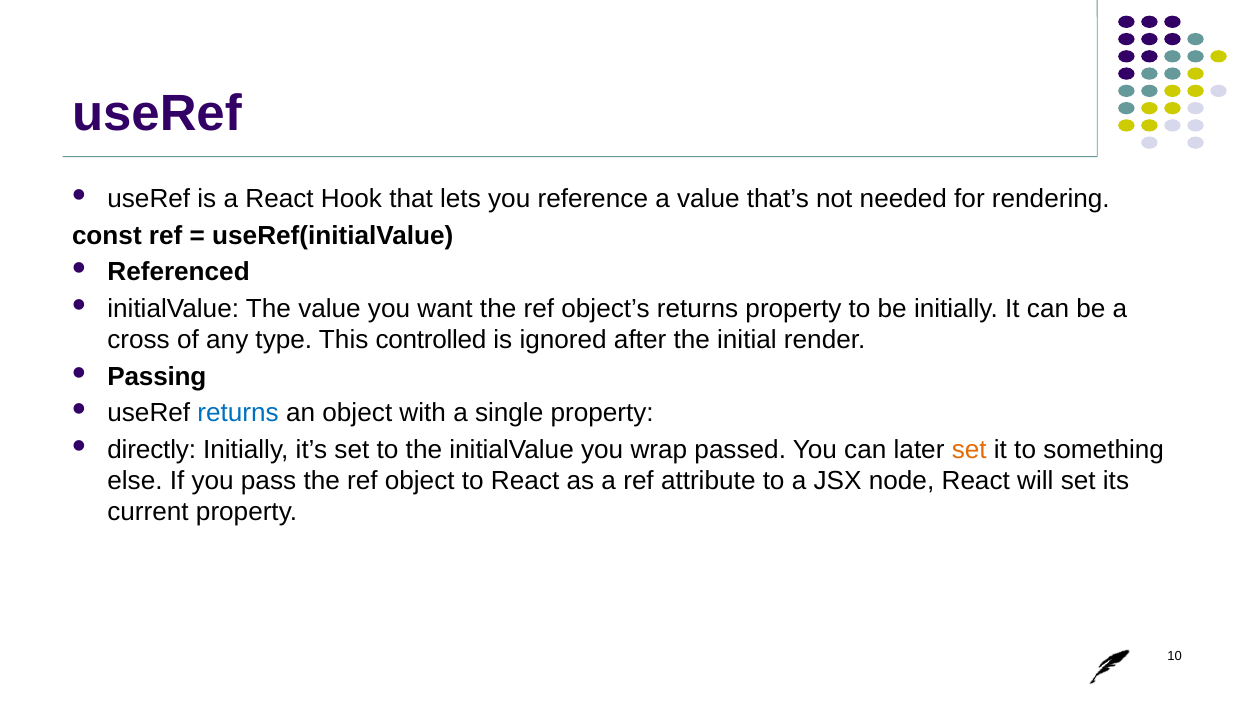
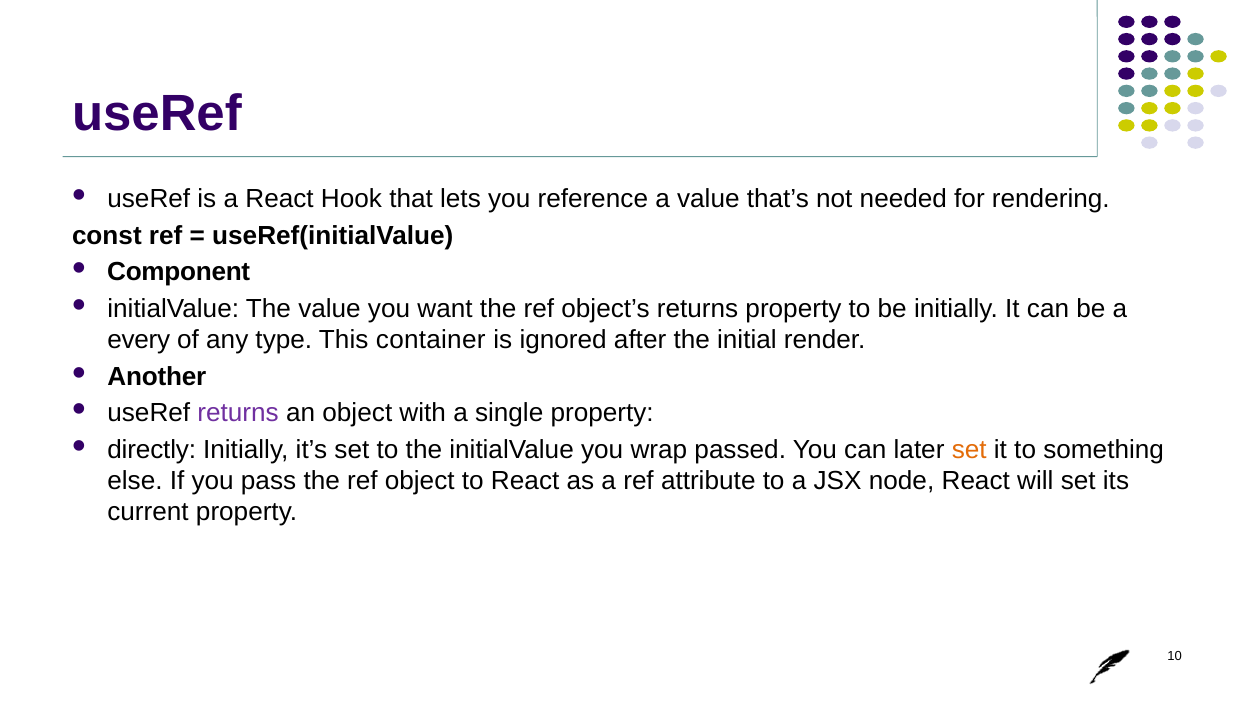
Referenced: Referenced -> Component (179, 272)
cross: cross -> every (139, 340)
controlled: controlled -> container (431, 340)
Passing: Passing -> Another (157, 377)
returns colour: blue -> purple (238, 413)
